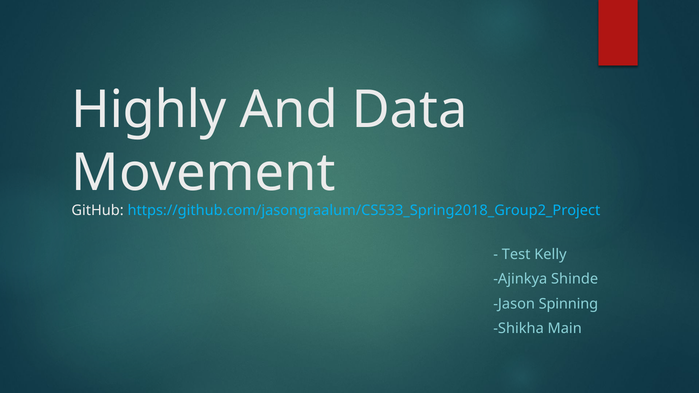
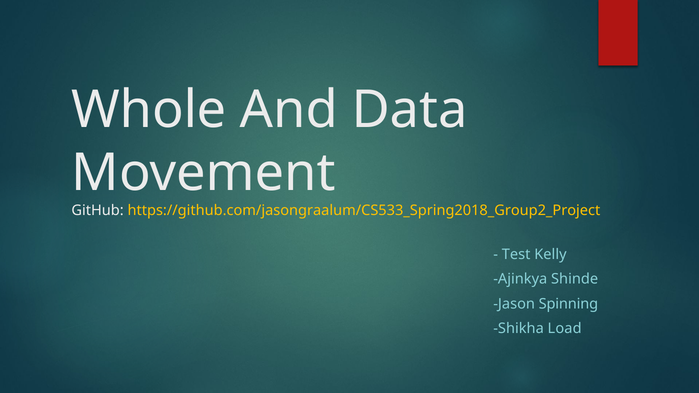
Highly: Highly -> Whole (149, 110)
https://github.com/jasongraalum/CS533_Spring2018_Group2_Project colour: light blue -> yellow (364, 211)
Main: Main -> Load (565, 329)
